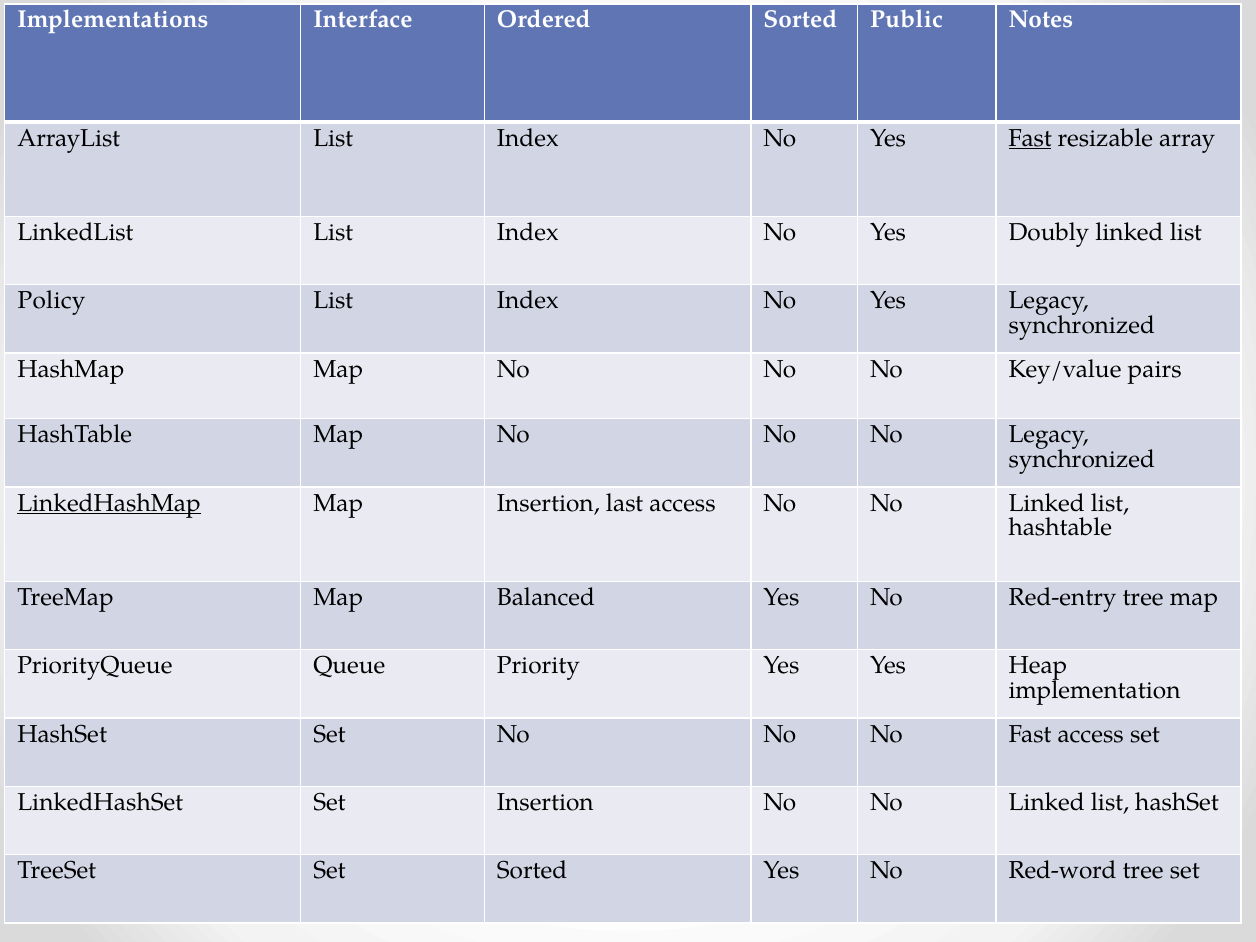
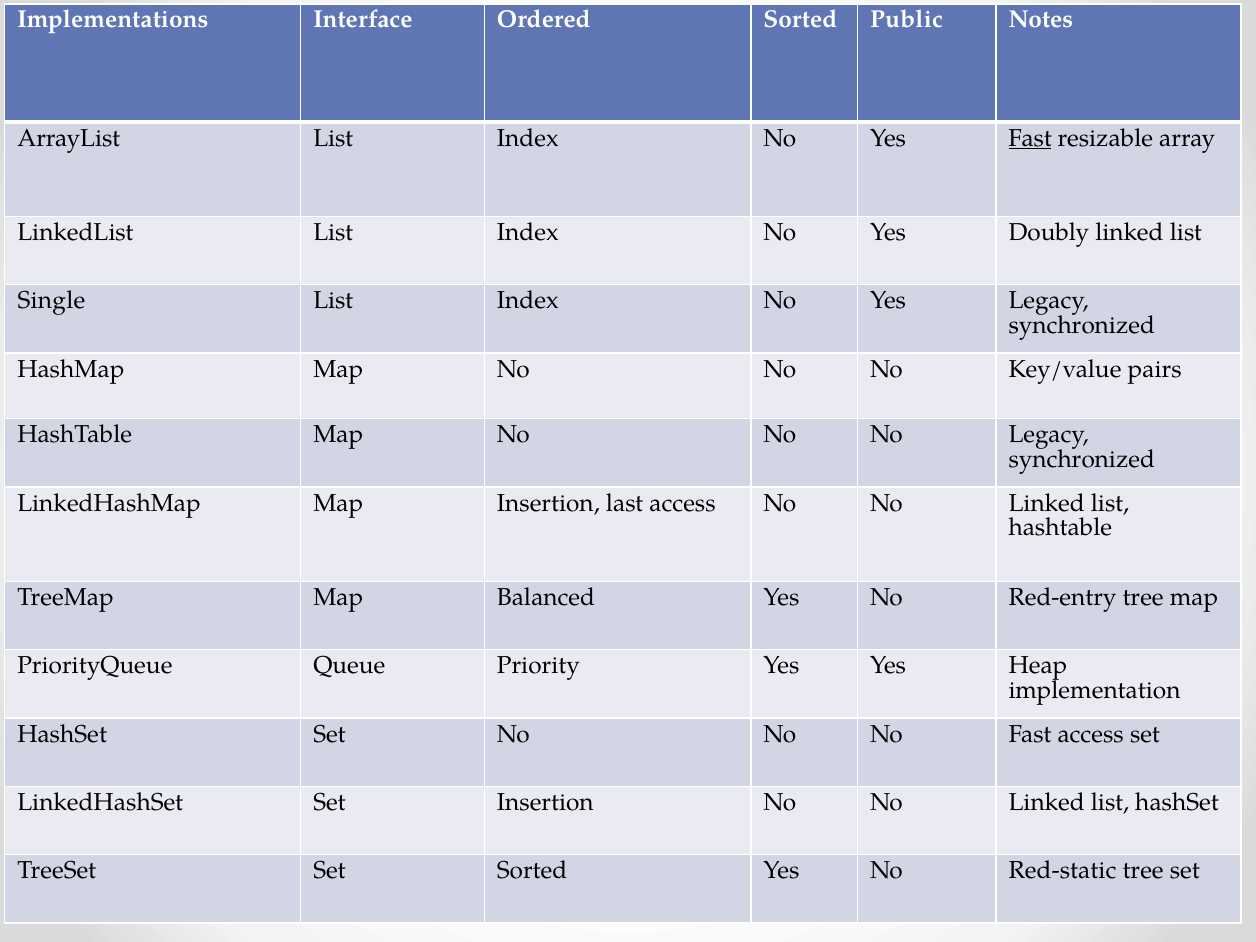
Policy: Policy -> Single (52, 301)
LinkedHashMap underline: present -> none (109, 503)
Red-word: Red-word -> Red-static (1062, 871)
